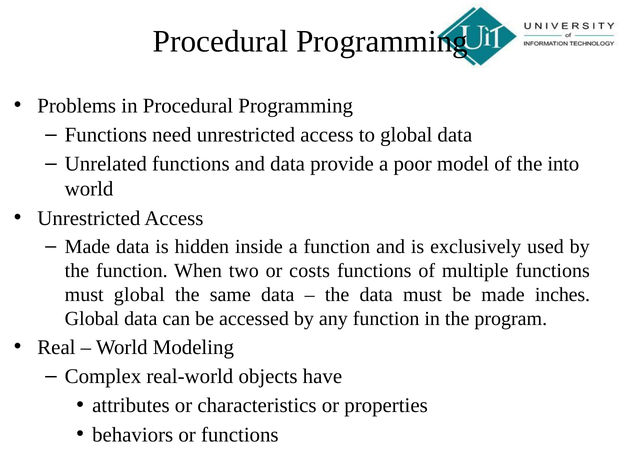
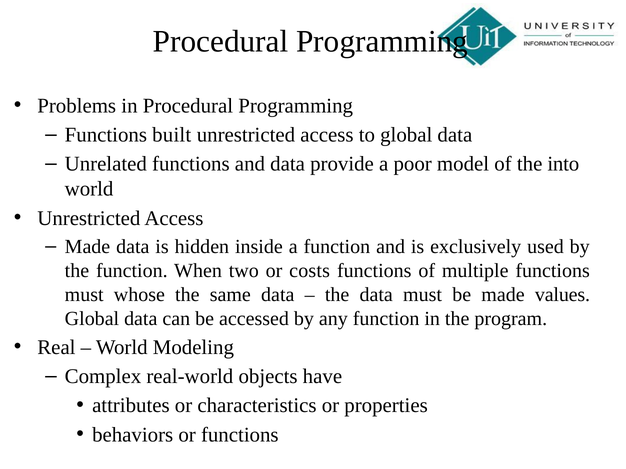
need: need -> built (172, 135)
must global: global -> whose (139, 295)
inches: inches -> values (562, 295)
